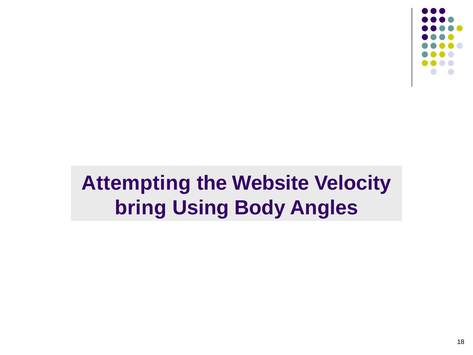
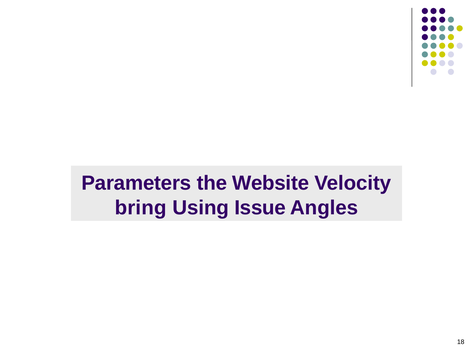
Attempting: Attempting -> Parameters (136, 183)
Body: Body -> Issue (260, 208)
